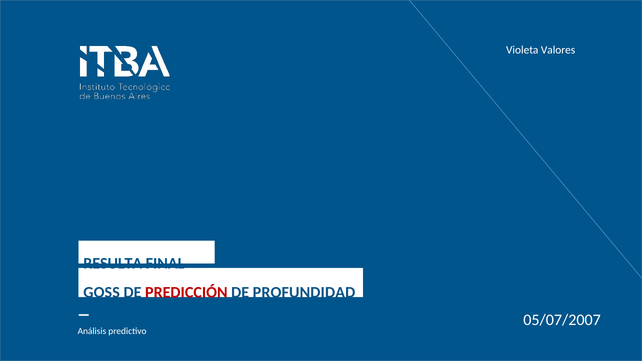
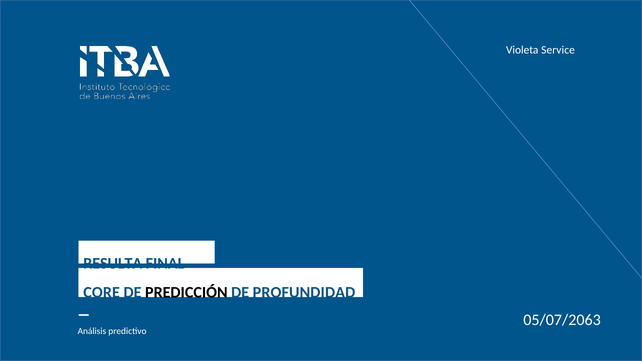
Valores: Valores -> Service (558, 50)
GOSS: GOSS -> CORE (102, 292)
PREDICCIÓN colour: red -> black (186, 292)
05/07/2007: 05/07/2007 -> 05/07/2063 (562, 320)
